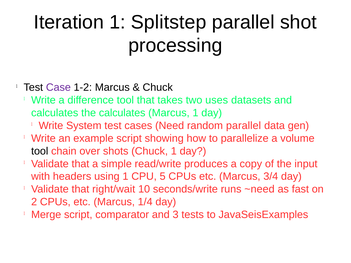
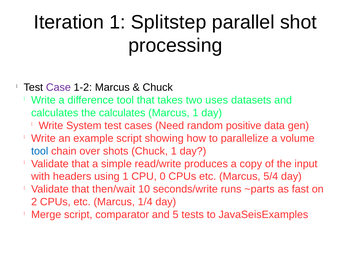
random parallel: parallel -> positive (244, 126)
tool colour: black -> blue (40, 151)
5: 5 -> 0 (163, 177)
3/4: 3/4 -> 5/4 (271, 177)
right/wait: right/wait -> then/wait (114, 189)
~need: ~need -> ~parts (259, 189)
3: 3 -> 5 (176, 215)
